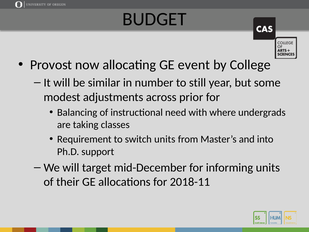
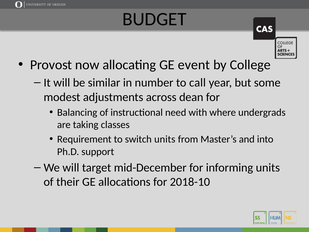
still: still -> call (197, 83)
prior: prior -> dean (191, 97)
2018-11: 2018-11 -> 2018-10 (190, 182)
